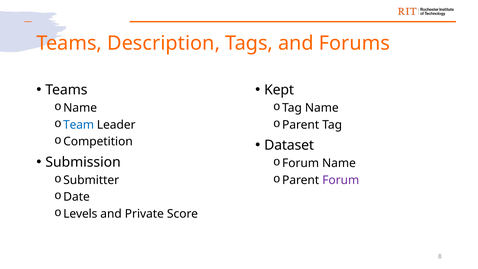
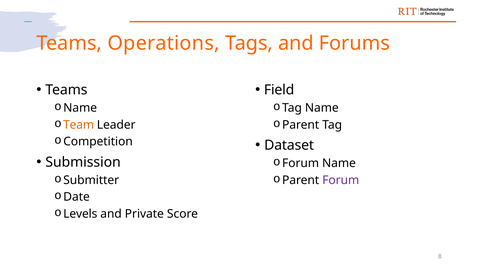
Description: Description -> Operations (163, 43)
Kept: Kept -> Field (279, 90)
Team colour: blue -> orange (79, 125)
